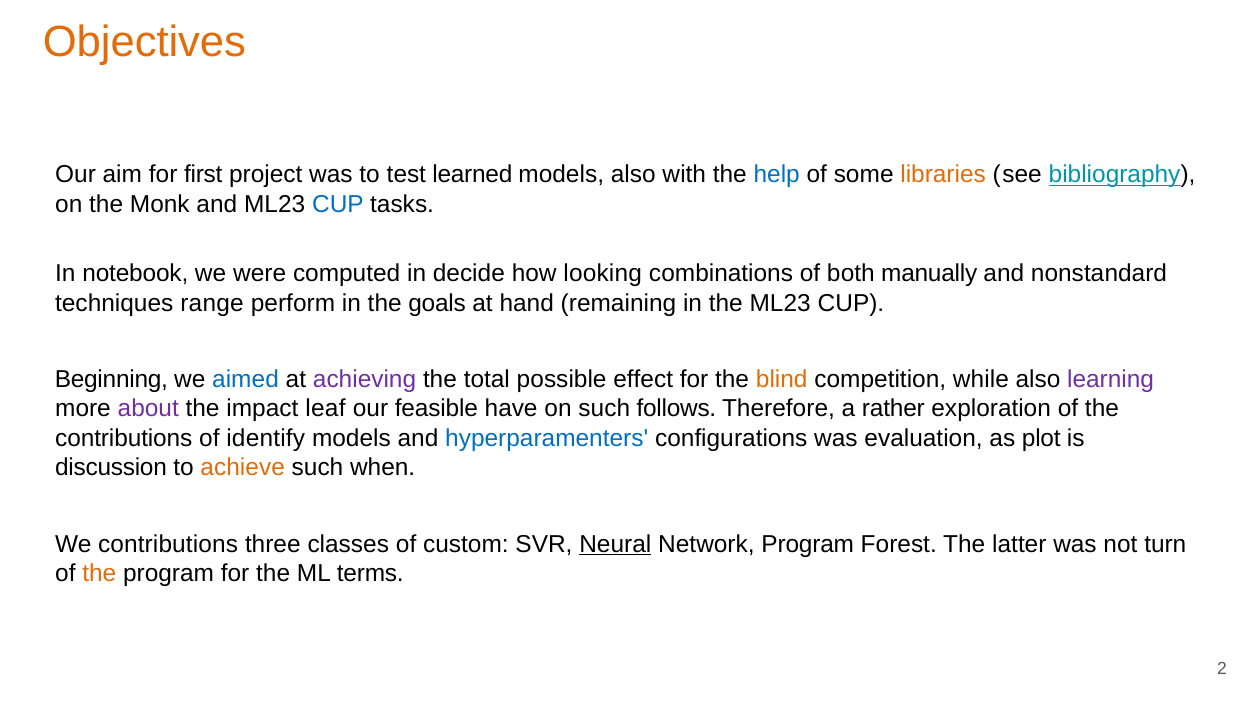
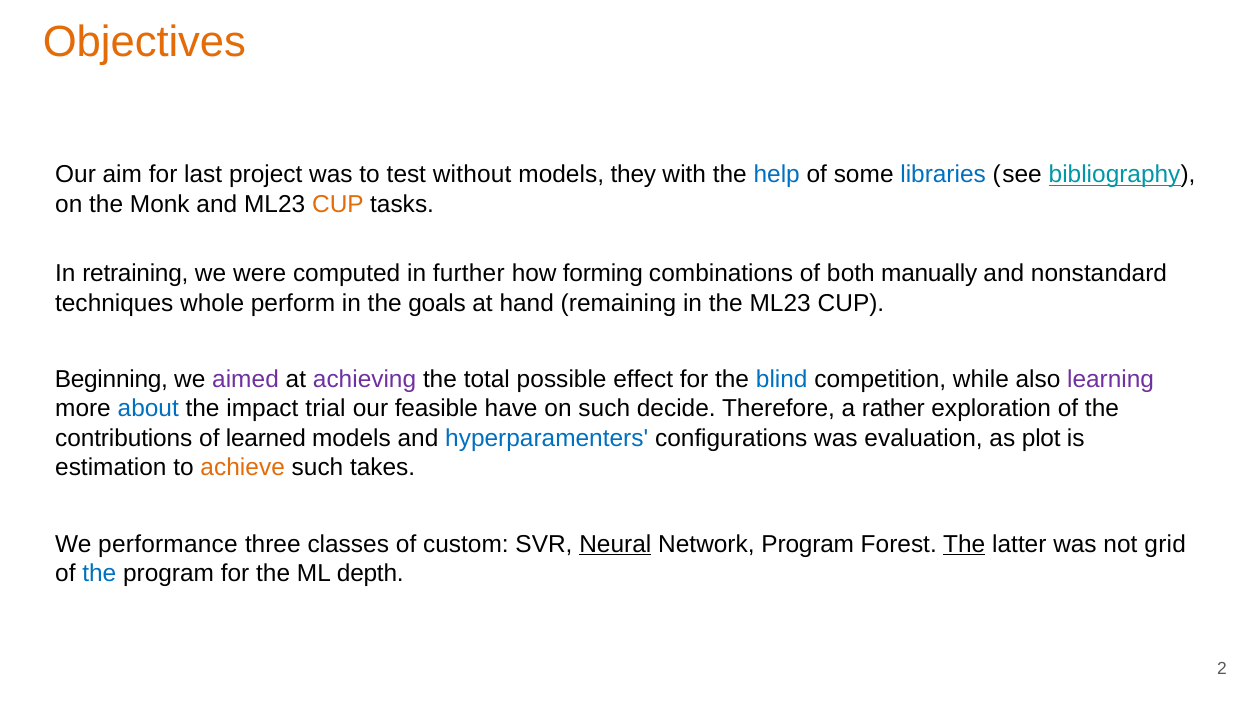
first: first -> last (203, 175)
learned: learned -> without (472, 175)
models also: also -> they (633, 175)
libraries colour: orange -> blue (943, 175)
CUP colour: blue -> orange (338, 204)
notebook: notebook -> retraining (135, 274)
decide: decide -> further (469, 274)
looking: looking -> forming (603, 274)
range: range -> whole (212, 303)
aimed colour: blue -> purple (246, 379)
blind colour: orange -> blue (782, 379)
about colour: purple -> blue (148, 408)
leaf: leaf -> trial (325, 408)
follows: follows -> decide (676, 408)
identify: identify -> learned (266, 438)
discussion: discussion -> estimation (111, 467)
when: when -> takes (383, 467)
We contributions: contributions -> performance (168, 544)
The underline: none -> present (964, 544)
turn: turn -> grid (1165, 544)
the colour: orange -> blue (99, 573)
terms: terms -> depth (370, 573)
